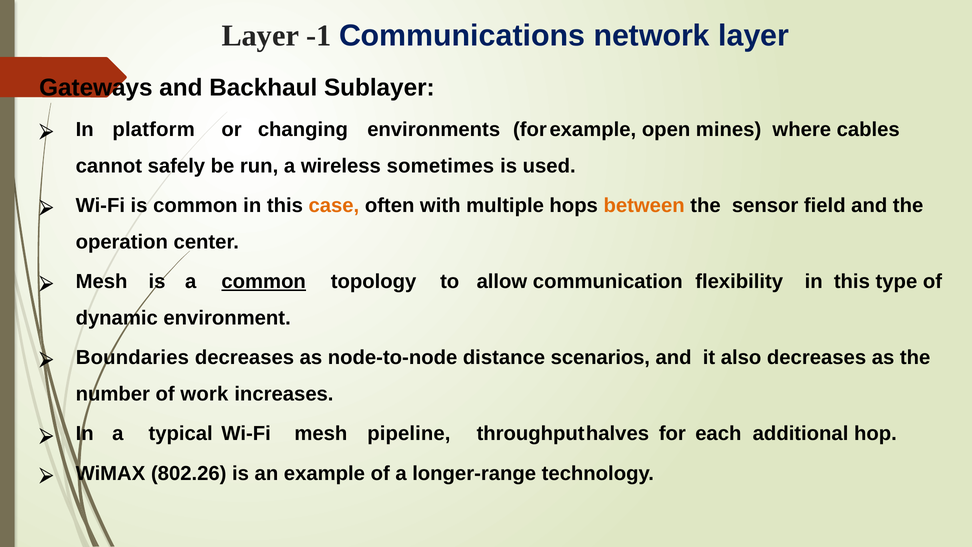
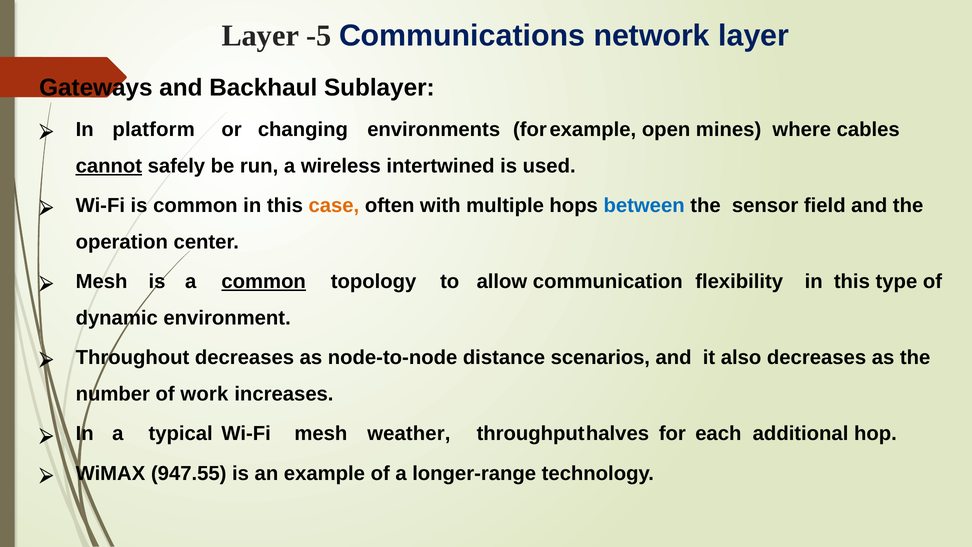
-1: -1 -> -5 (319, 36)
cannot underline: none -> present (109, 166)
sometimes: sometimes -> intertwined (440, 166)
between colour: orange -> blue (644, 205)
Boundaries: Boundaries -> Throughout (133, 358)
pipeline: pipeline -> weather (409, 434)
802.26: 802.26 -> 947.55 (189, 473)
